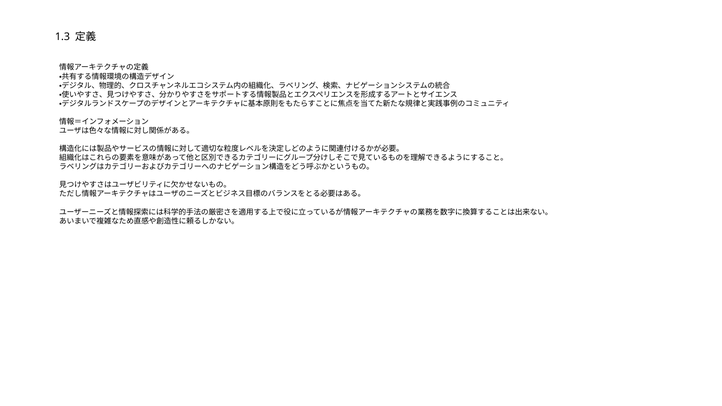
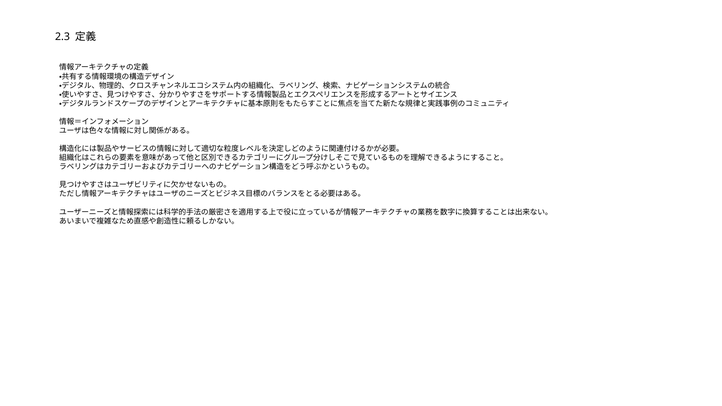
1.3: 1.3 -> 2.3 (62, 37)
